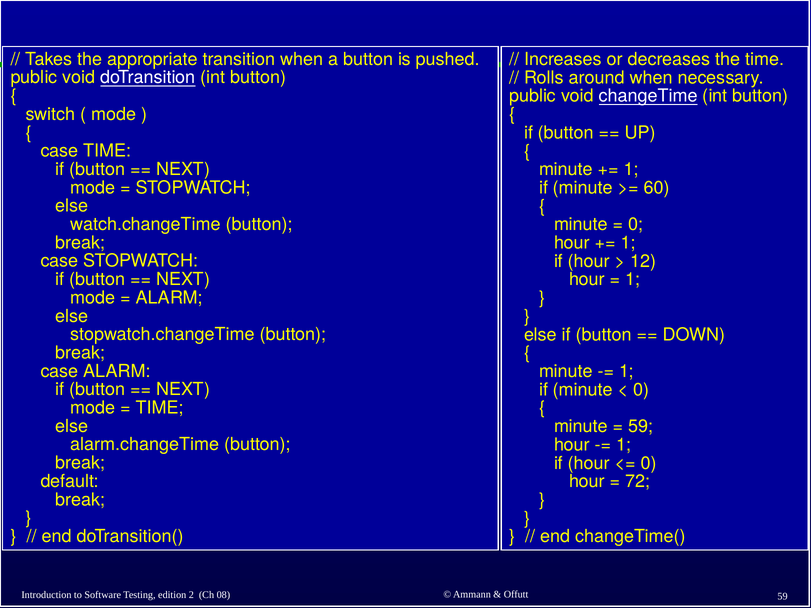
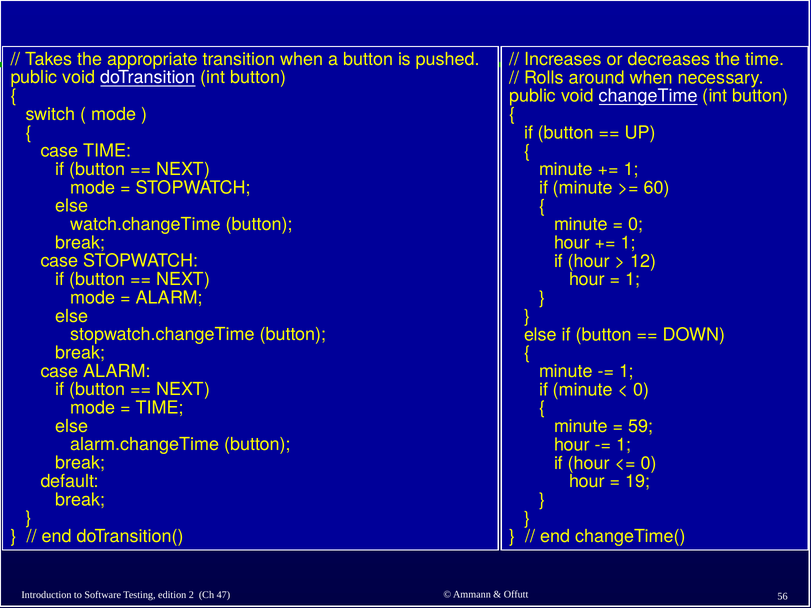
72: 72 -> 19 (638, 482)
Offutt 59: 59 -> 56 (783, 596)
08: 08 -> 47 (223, 595)
